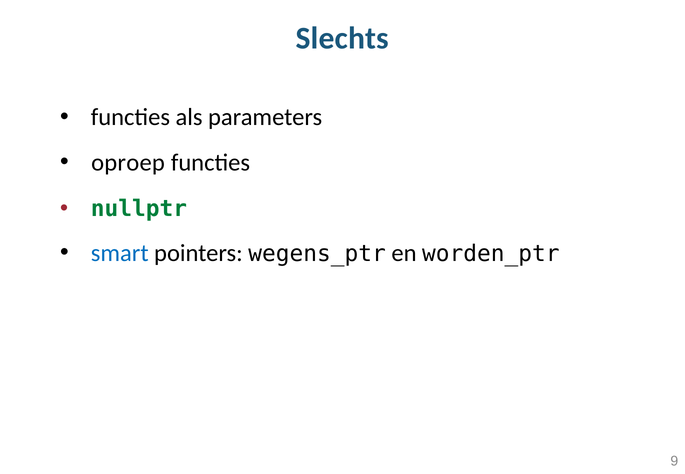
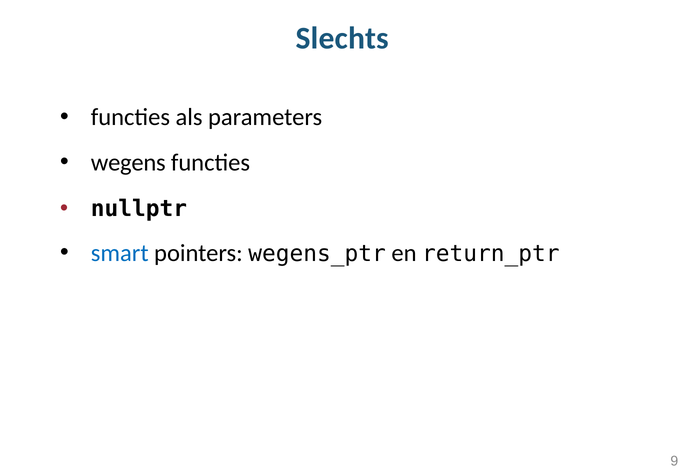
oproep: oproep -> wegens (128, 163)
nullptr colour: green -> black (139, 209)
worden_ptr: worden_ptr -> return_ptr (491, 254)
